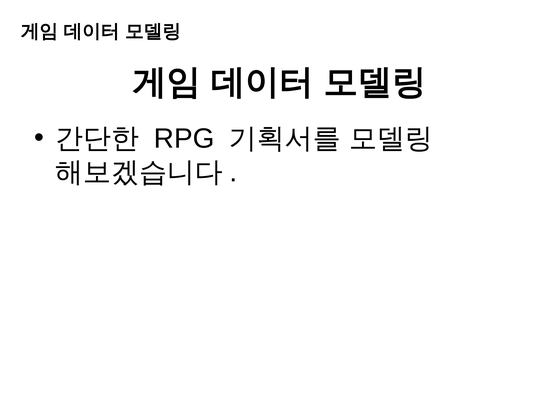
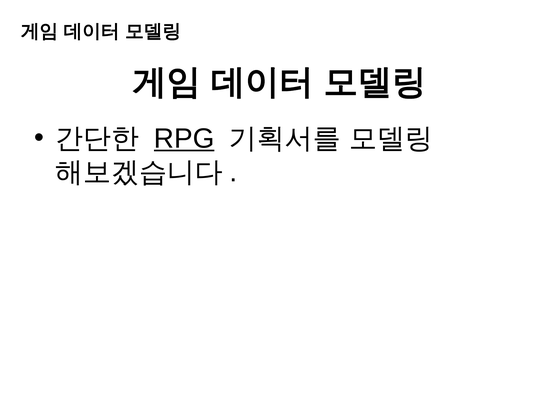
RPG underline: none -> present (184, 139)
